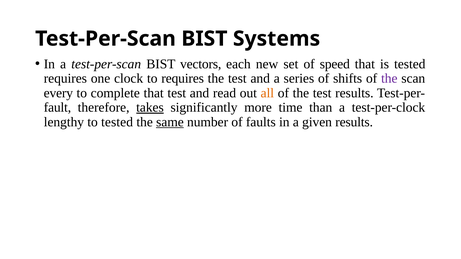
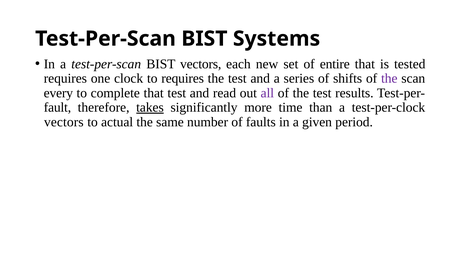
speed: speed -> entire (335, 64)
all colour: orange -> purple (267, 93)
lengthy: lengthy -> vectors (64, 122)
to tested: tested -> actual (117, 122)
same underline: present -> none (170, 122)
given results: results -> period (354, 122)
